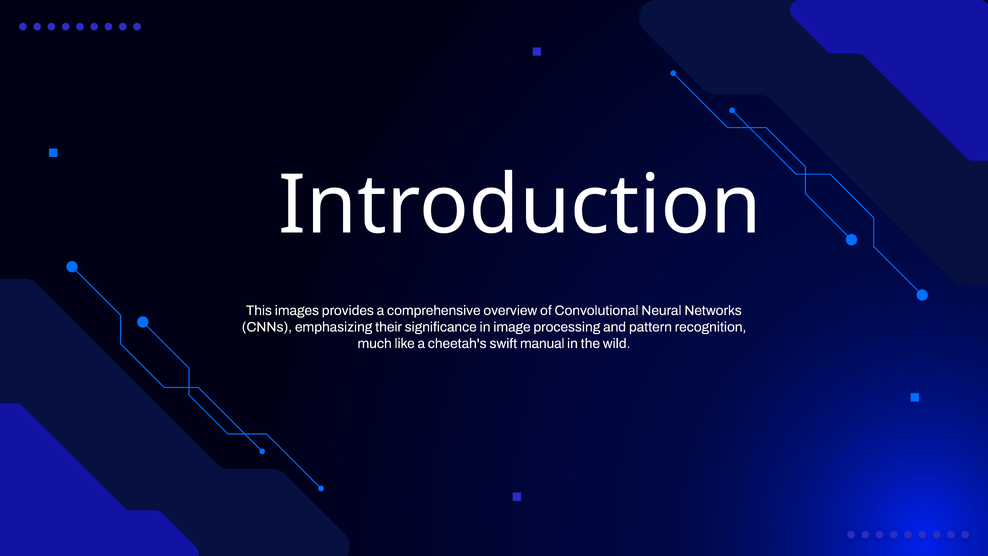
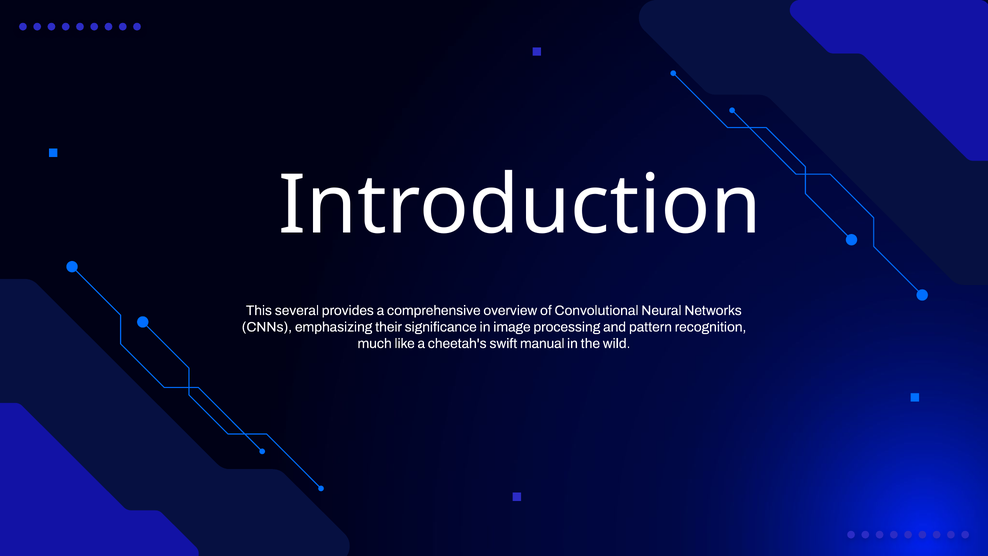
images: images -> several (297, 310)
